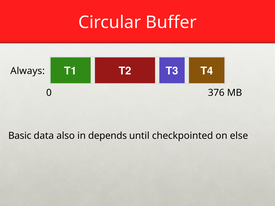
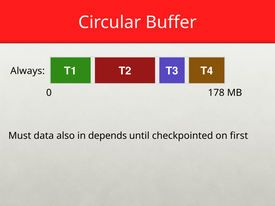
376: 376 -> 178 (216, 93)
Basic: Basic -> Must (20, 136)
else: else -> first (239, 136)
